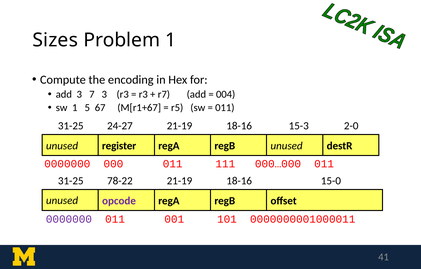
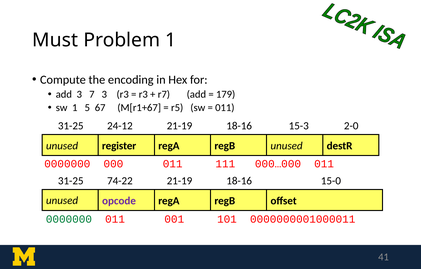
Sizes: Sizes -> Must (55, 40)
004: 004 -> 179 (226, 94)
24-27: 24-27 -> 24-12 (120, 126)
78-22: 78-22 -> 74-22 (120, 181)
0000000 colour: purple -> green (69, 219)
